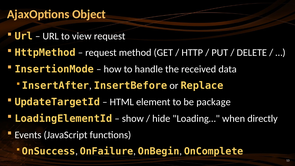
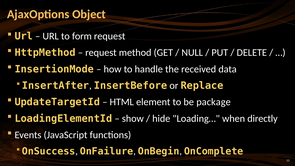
view: view -> form (82, 36)
HTTP: HTTP -> NULL (192, 53)
